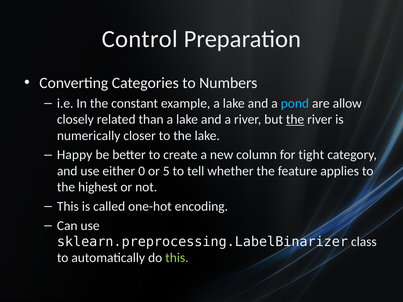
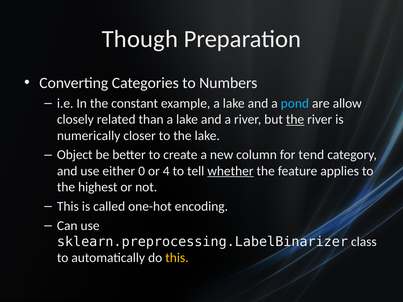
Control: Control -> Though (140, 39)
Happy: Happy -> Object (75, 155)
tight: tight -> tend (311, 155)
5: 5 -> 4 (166, 171)
whether underline: none -> present (230, 171)
this colour: light green -> yellow (177, 258)
